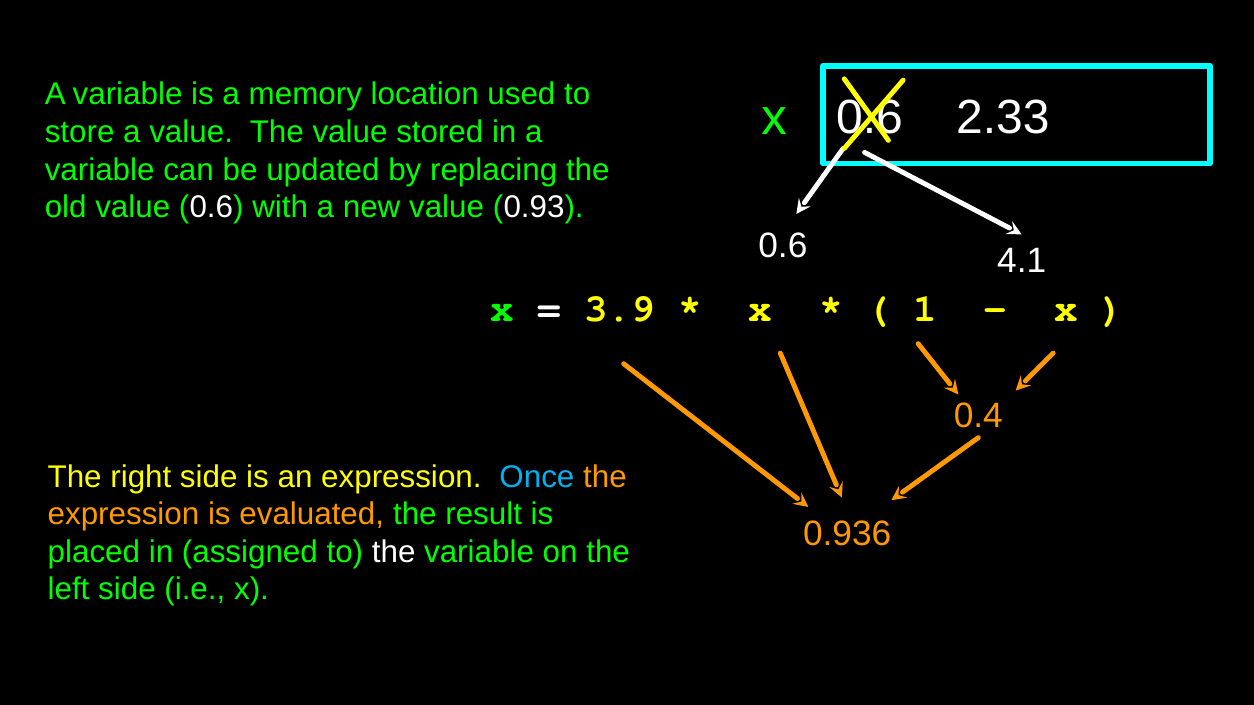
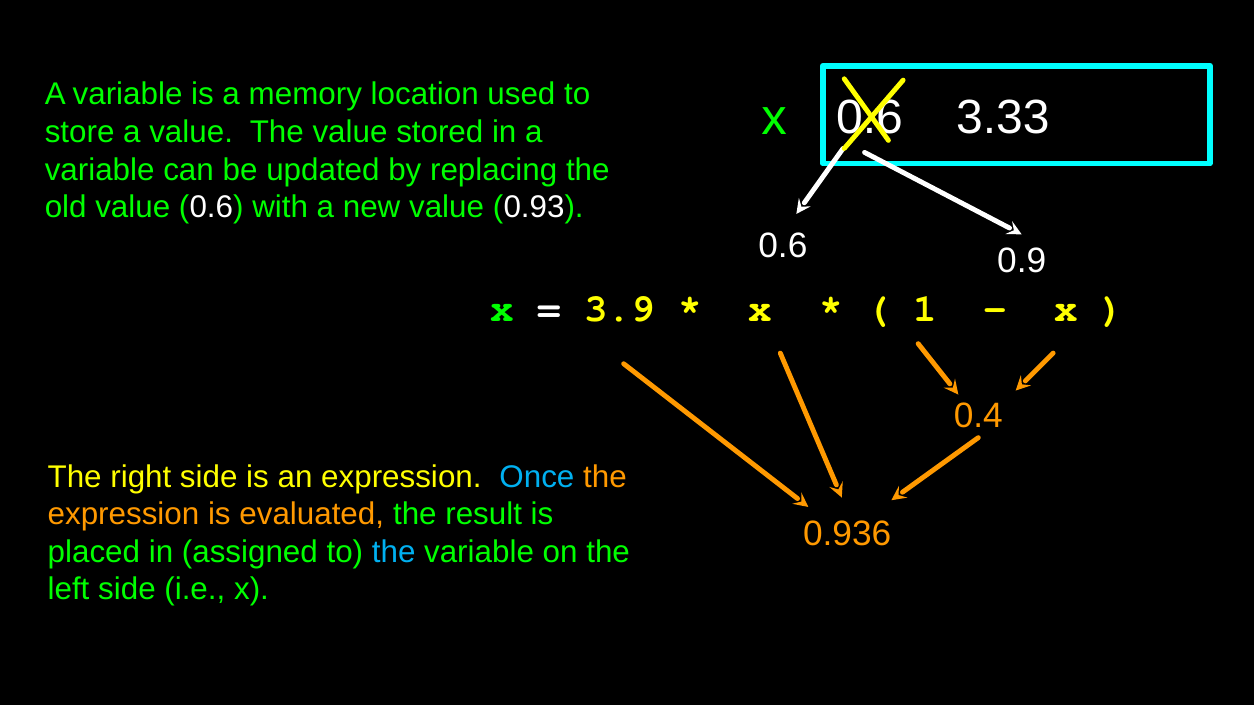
2.33: 2.33 -> 3.33 (1003, 118)
4.1: 4.1 -> 0.9 (1022, 261)
the colour: white -> light blue (394, 552)
